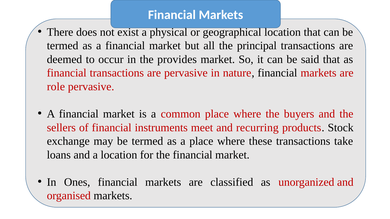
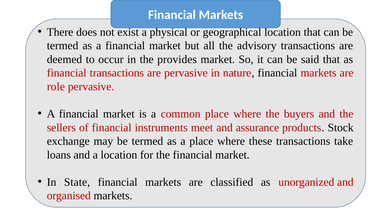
principal: principal -> advisory (257, 46)
recurring: recurring -> assurance (257, 128)
Ones: Ones -> State (77, 182)
